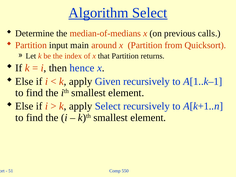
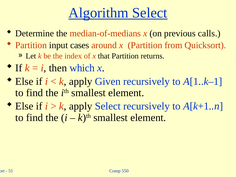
main: main -> cases (80, 45)
hence: hence -> which (82, 68)
